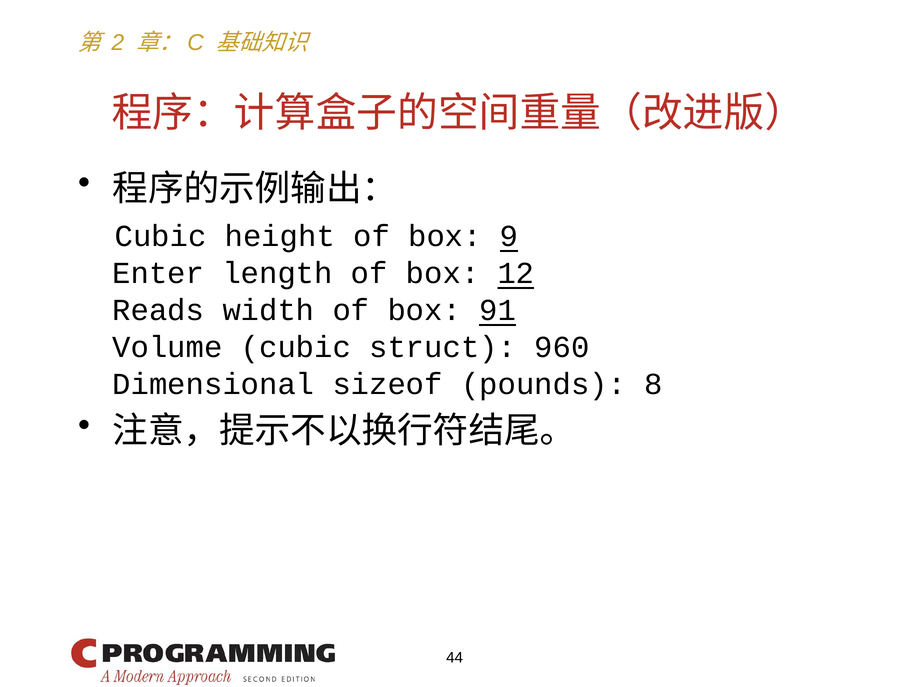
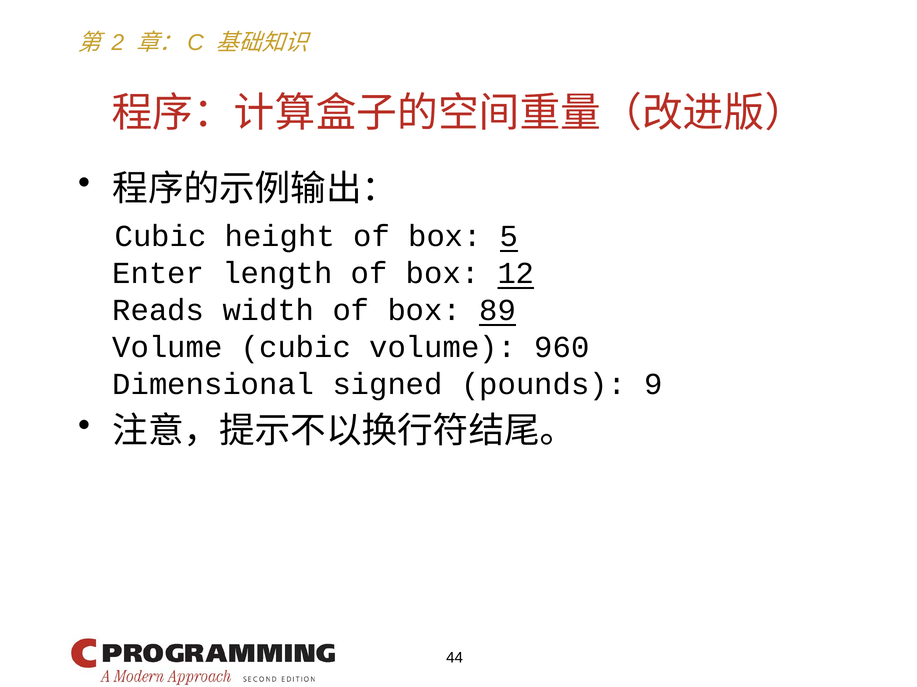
9: 9 -> 5 (509, 237)
91: 91 -> 89 (498, 311)
cubic struct: struct -> volume (443, 348)
sizeof: sizeof -> signed (388, 385)
8: 8 -> 9 (654, 385)
